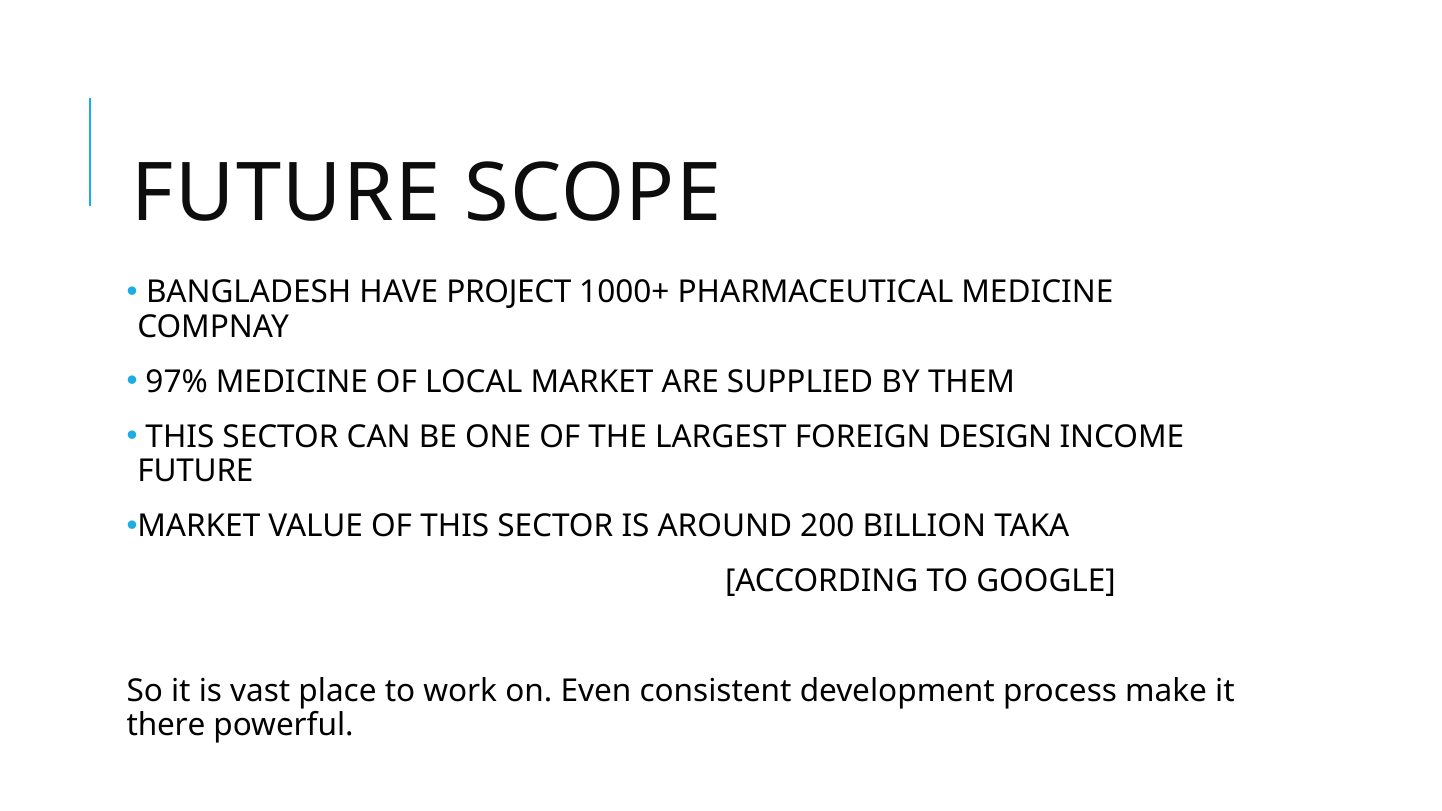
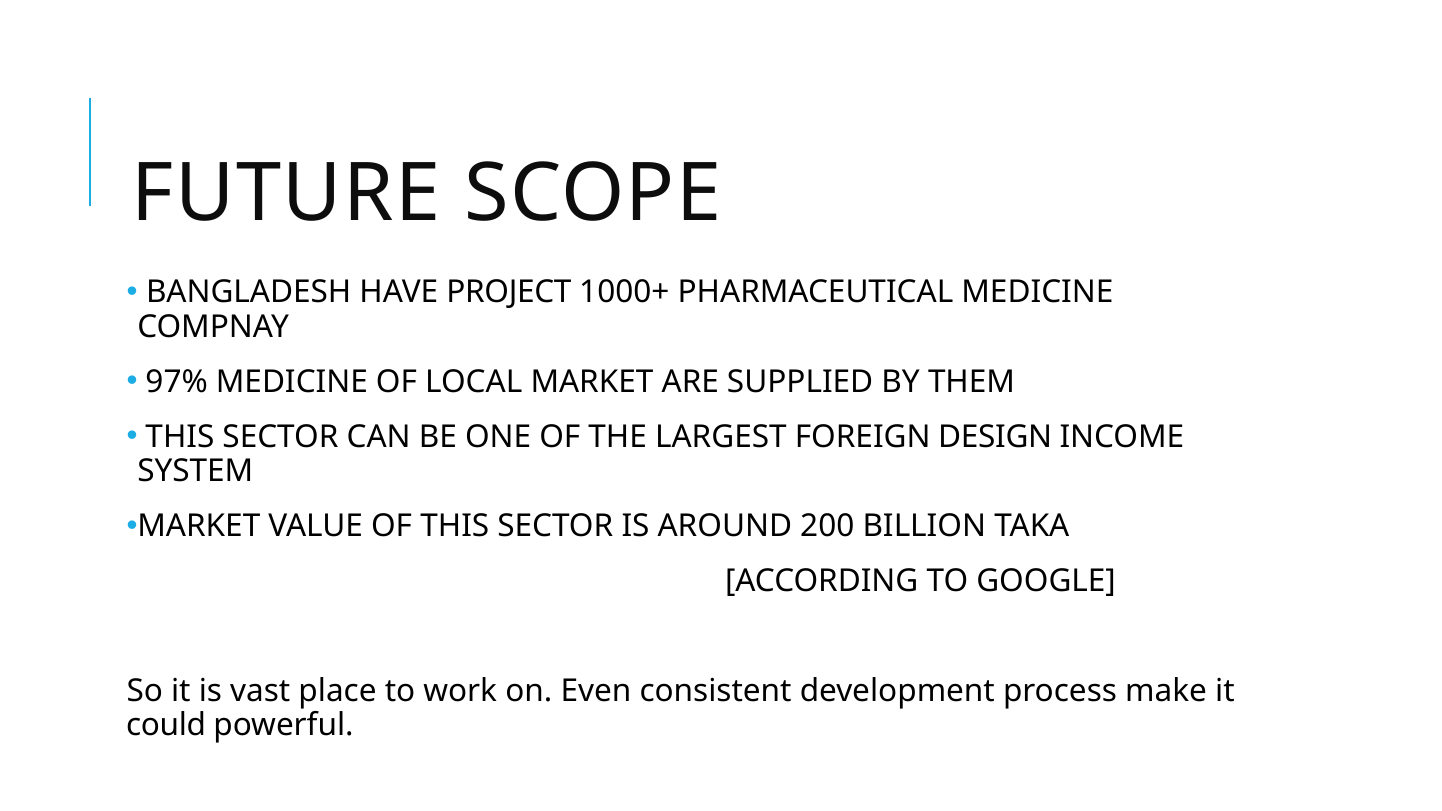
FUTURE: FUTURE -> SYSTEM (195, 471)
there: there -> could (166, 725)
